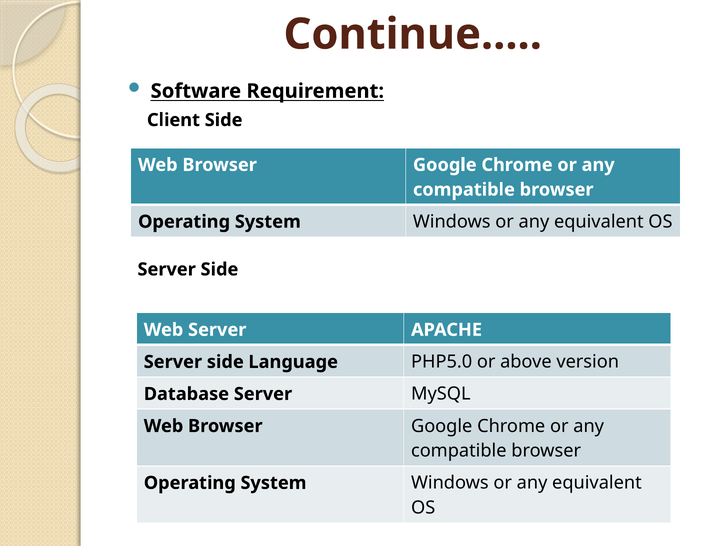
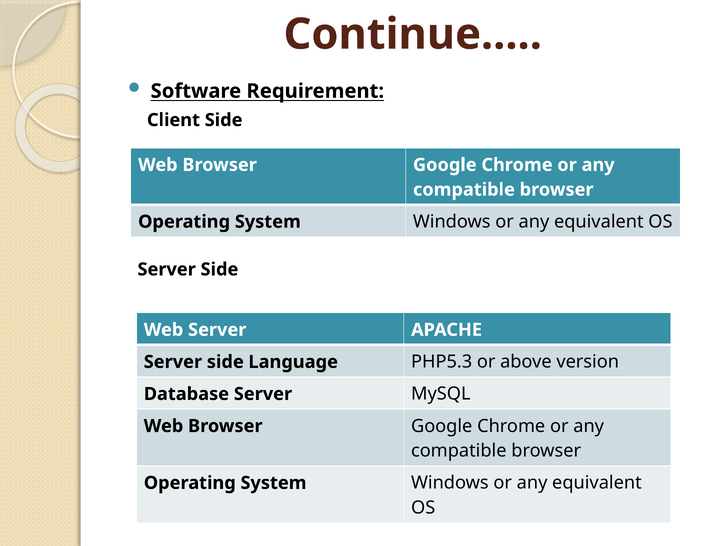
PHP5.0: PHP5.0 -> PHP5.3 (442, 362)
